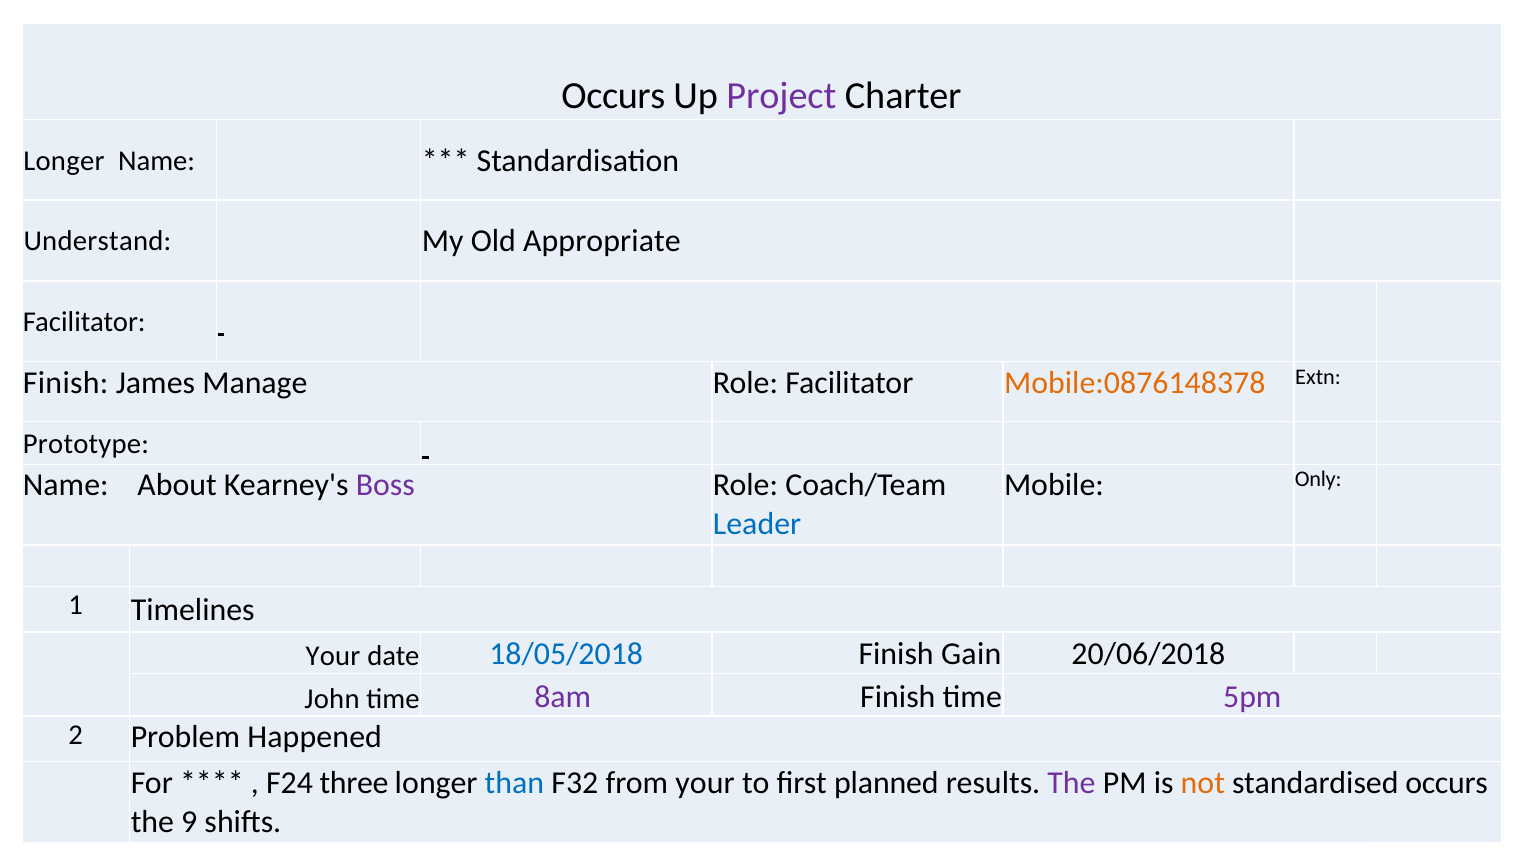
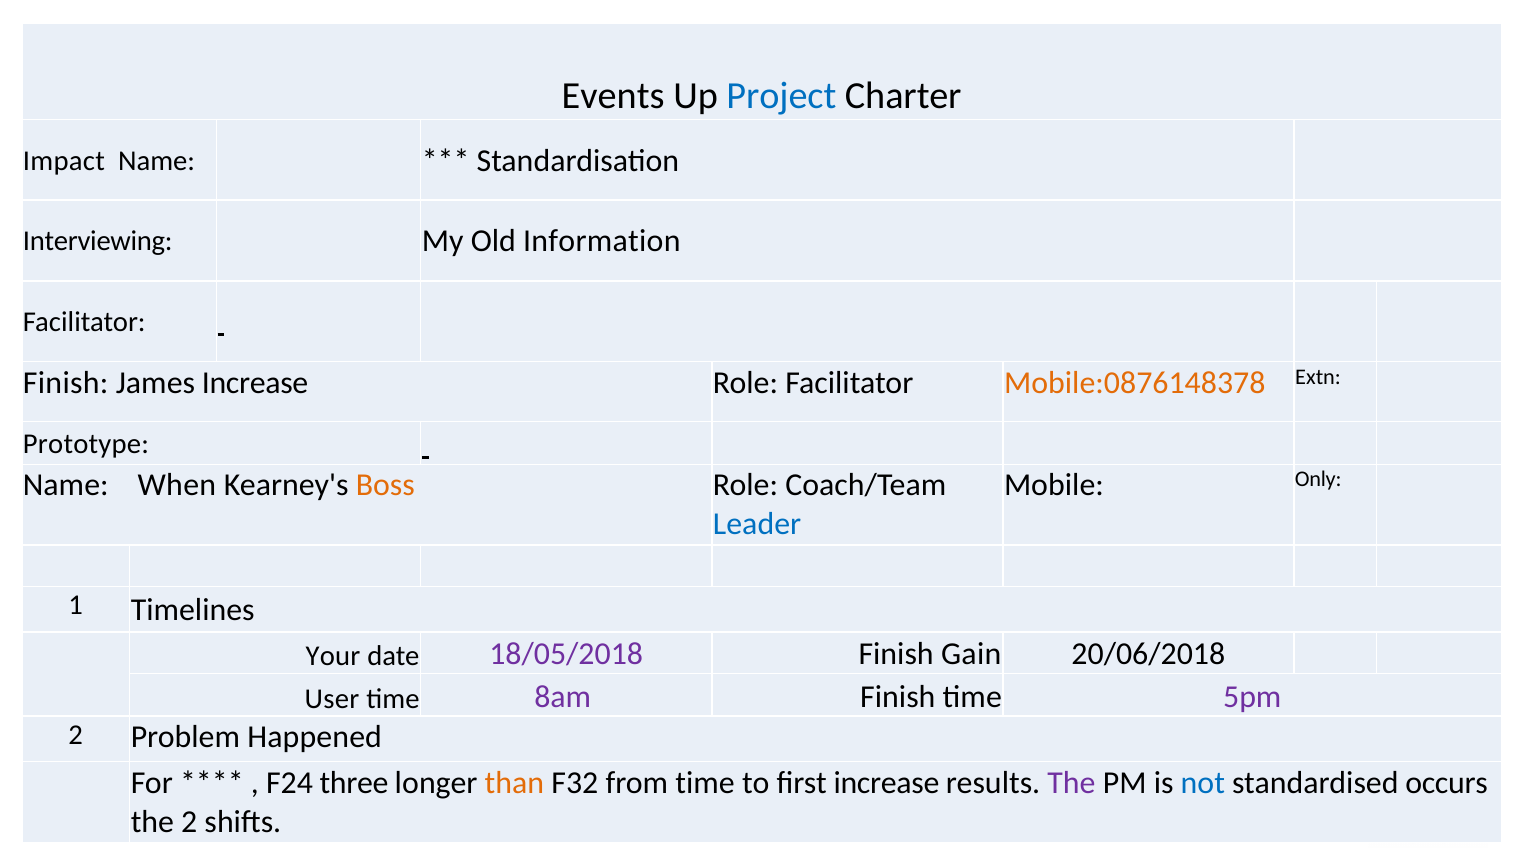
Occurs: Occurs -> Events (613, 96)
Project colour: purple -> blue (781, 96)
Longer: Longer -> Impact (64, 161)
Understand: Understand -> Interviewing (98, 241)
Appropriate: Appropriate -> Information (602, 241)
James Manage: Manage -> Increase (255, 383)
About: About -> When (177, 485)
Boss colour: purple -> orange (385, 485)
18/05/2018 colour: blue -> purple (566, 654)
John: John -> User (332, 699)
than colour: blue -> orange (514, 783)
from your: your -> time (705, 783)
first planned: planned -> increase (886, 783)
not colour: orange -> blue (1203, 783)
the 9: 9 -> 2 (189, 822)
